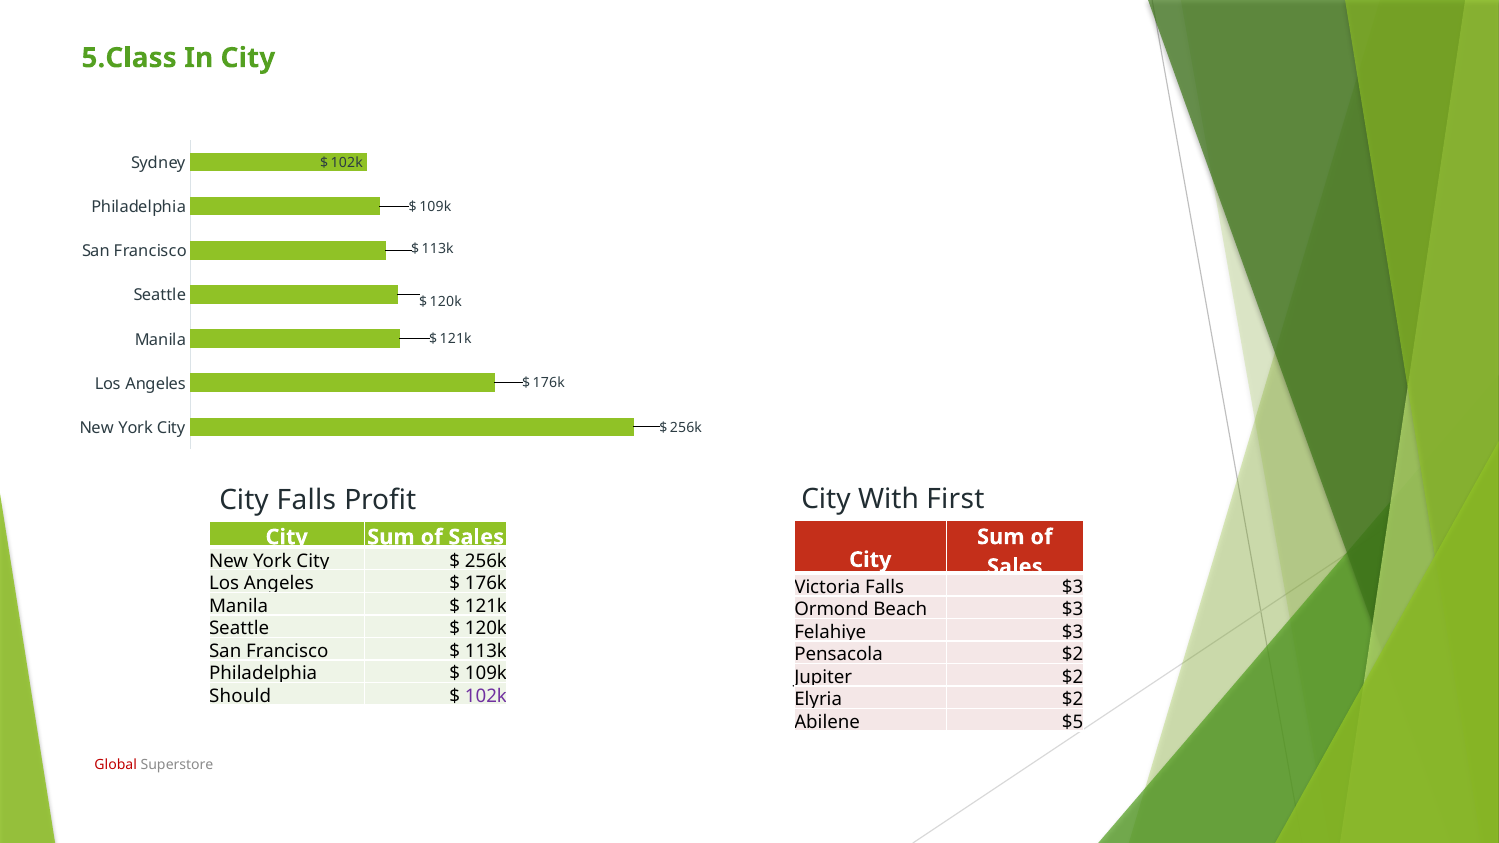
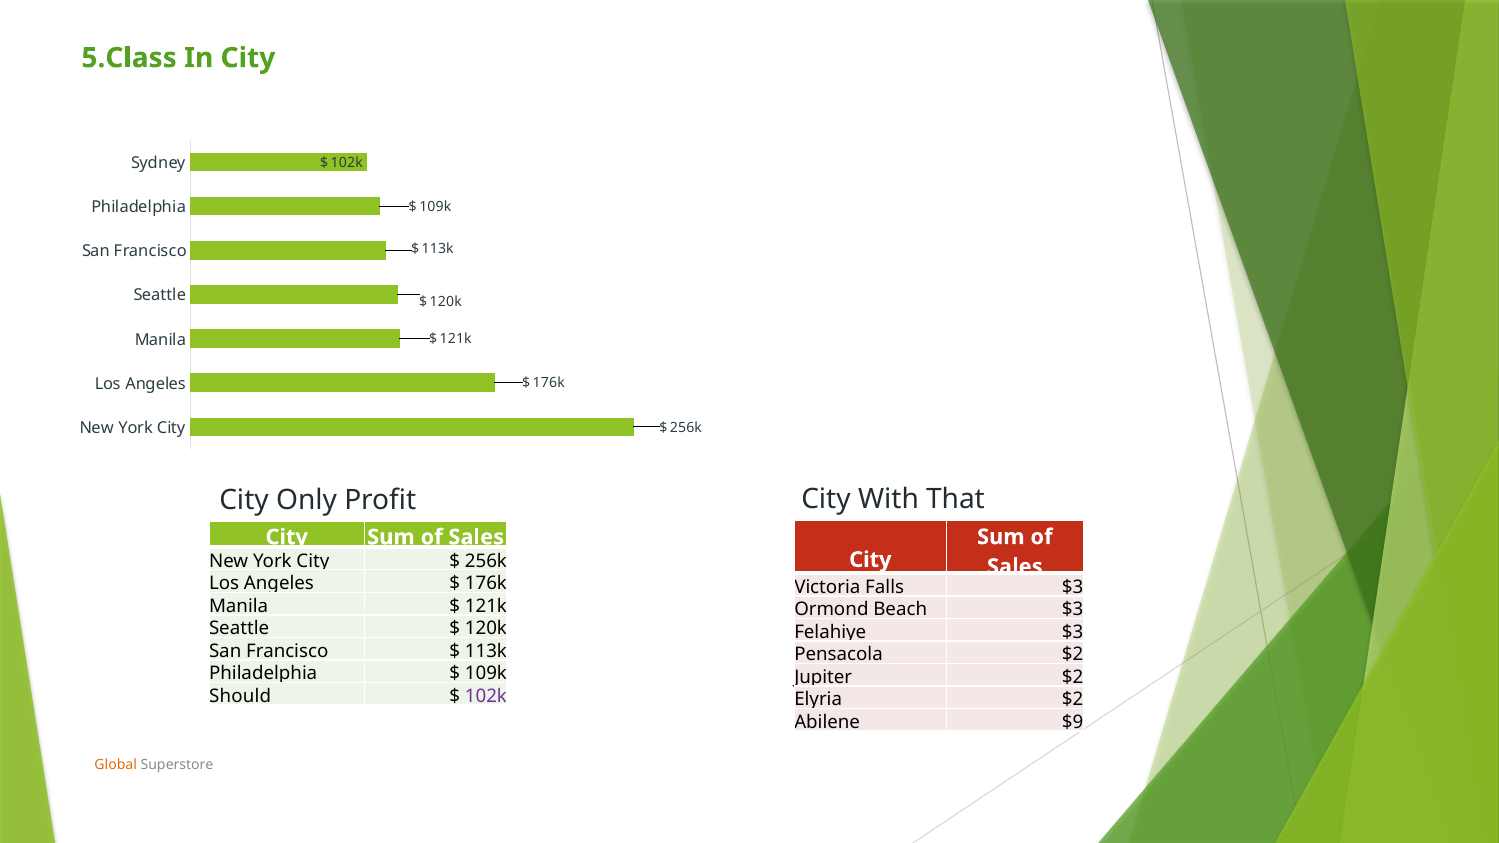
First: First -> That (956, 500)
City Falls: Falls -> Only (307, 501)
$5: $5 -> $9 (1073, 722)
Global colour: red -> orange (116, 765)
